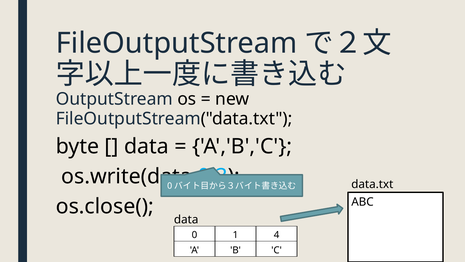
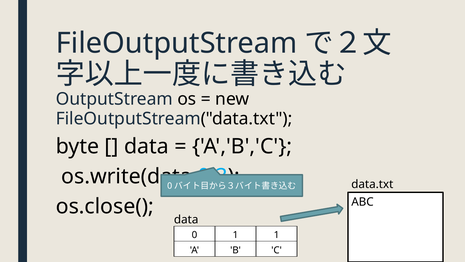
1 4: 4 -> 1 (277, 235)
